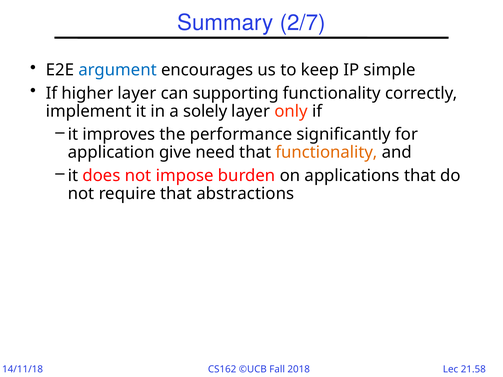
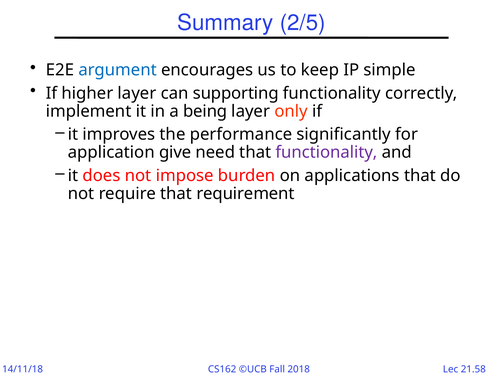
2/7: 2/7 -> 2/5 (303, 23)
solely: solely -> being (205, 111)
functionality colour: orange -> purple (326, 153)
abstractions: abstractions -> requirement (245, 194)
